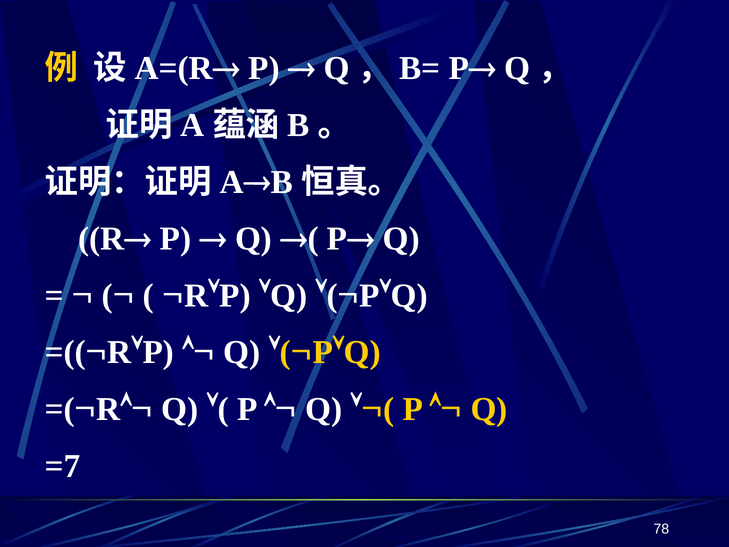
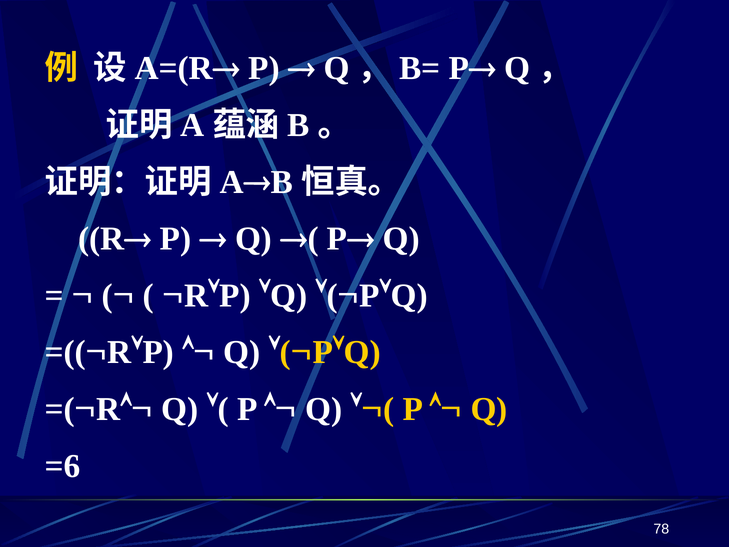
=7: =7 -> =6 (62, 466)
